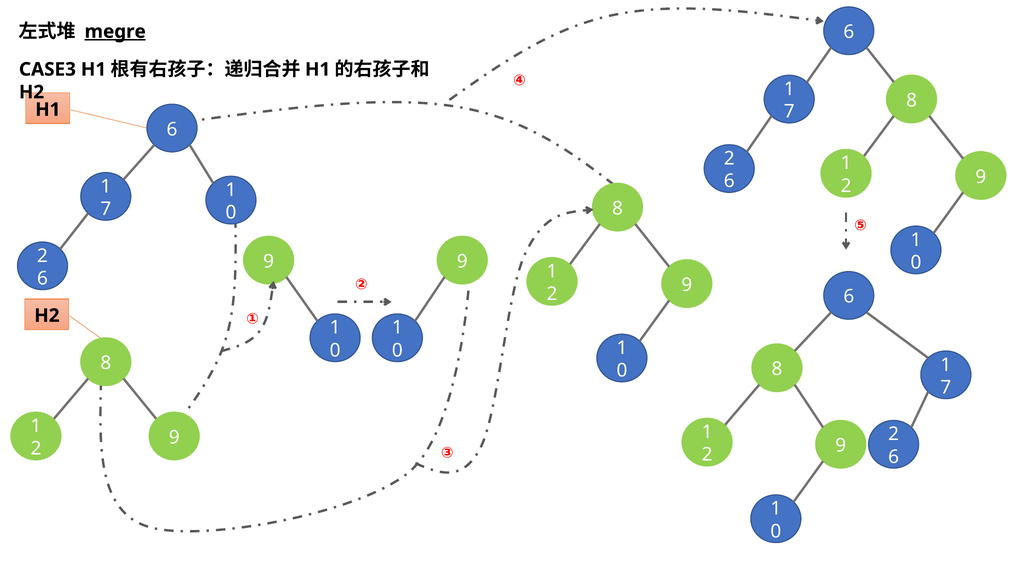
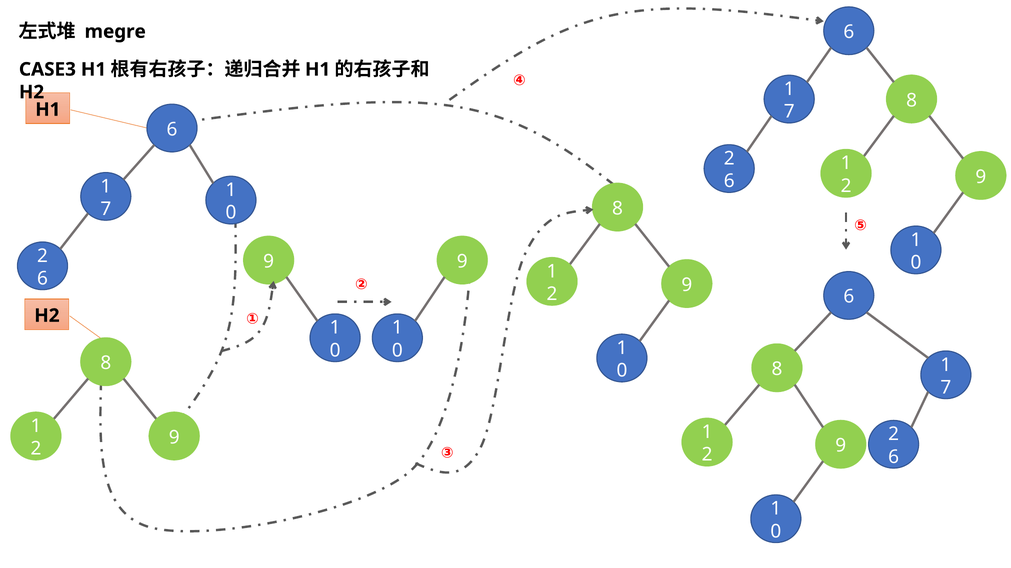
megre underline: present -> none (115, 32)
